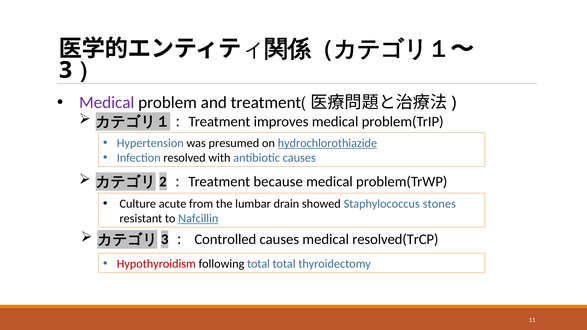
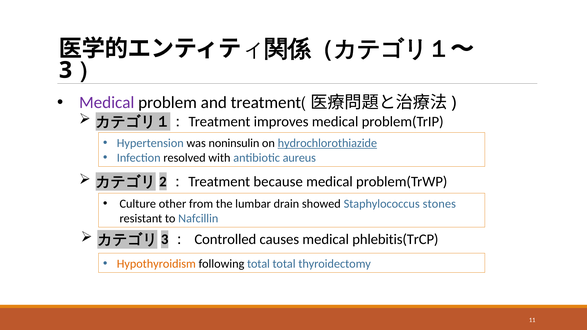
presumed: presumed -> noninsulin (234, 143)
antibiotic causes: causes -> aureus (299, 158)
acute: acute -> other (173, 204)
Nafcillin underline: present -> none (198, 218)
resolved(TrCP: resolved(TrCP -> phlebitis(TrCP (395, 240)
Hypothyroidism colour: red -> orange (156, 264)
